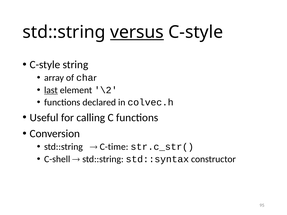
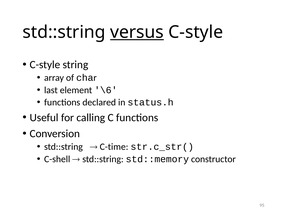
last underline: present -> none (51, 90)
\2: \2 -> \6 (106, 90)
colvec.h: colvec.h -> status.h (151, 103)
std::syntax: std::syntax -> std::memory (157, 159)
